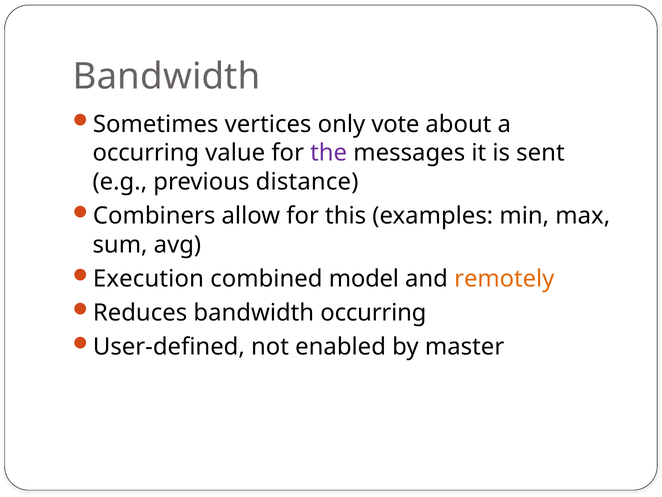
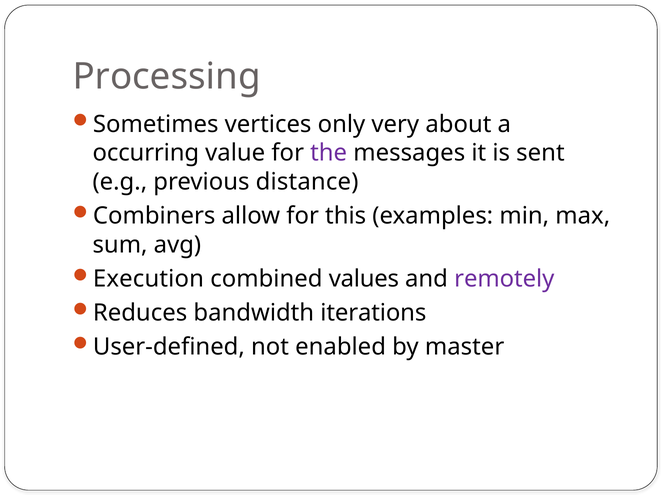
Bandwidth: Bandwidth -> Processing (167, 77)
vote: vote -> very (395, 124)
model: model -> values (364, 279)
remotely colour: orange -> purple (504, 279)
bandwidth occurring: occurring -> iterations (373, 313)
